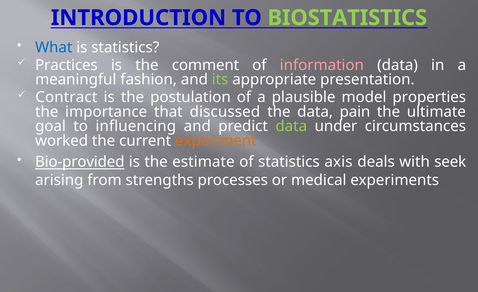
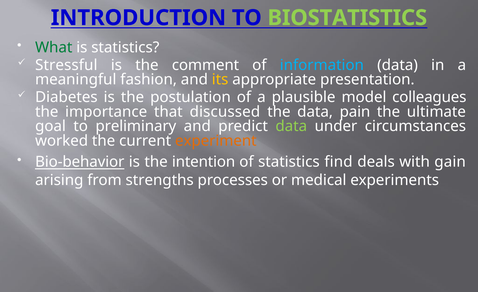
What colour: blue -> green (54, 47)
Practices: Practices -> Stressful (66, 65)
information colour: pink -> light blue (322, 65)
its colour: light green -> yellow (220, 79)
Contract: Contract -> Diabetes (66, 97)
properties: properties -> colleagues (429, 97)
influencing: influencing -> preliminary (136, 126)
Bio-provided: Bio-provided -> Bio-behavior (80, 162)
estimate: estimate -> intention (204, 162)
axis: axis -> find (338, 162)
seek: seek -> gain (450, 162)
